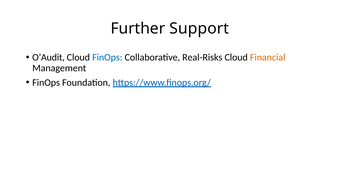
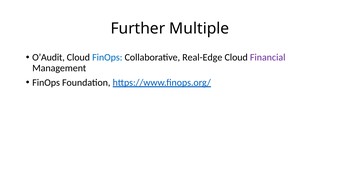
Support: Support -> Multiple (199, 29)
Real-Risks: Real-Risks -> Real-Edge (202, 57)
Financial colour: orange -> purple (268, 57)
